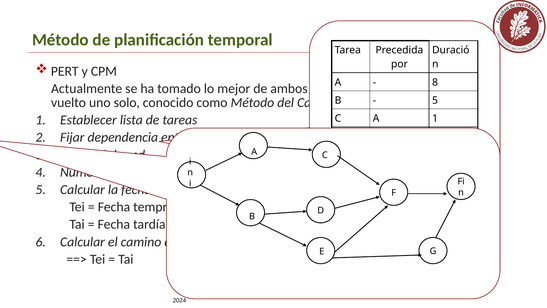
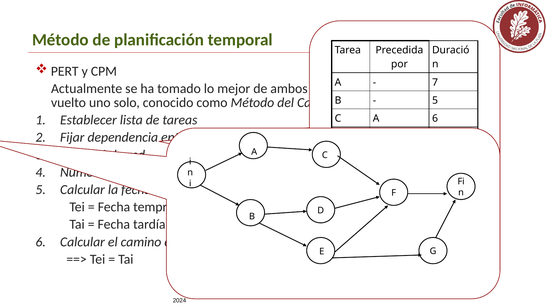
8: 8 -> 7 (435, 82)
A 1: 1 -> 6 (435, 118)
